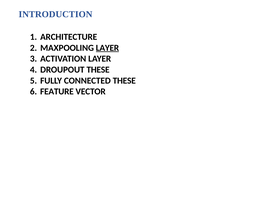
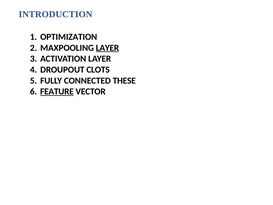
ARCHITECTURE: ARCHITECTURE -> OPTIMIZATION (69, 37)
DROUPOUT THESE: THESE -> CLOTS (98, 70)
FEATURE underline: none -> present (57, 91)
